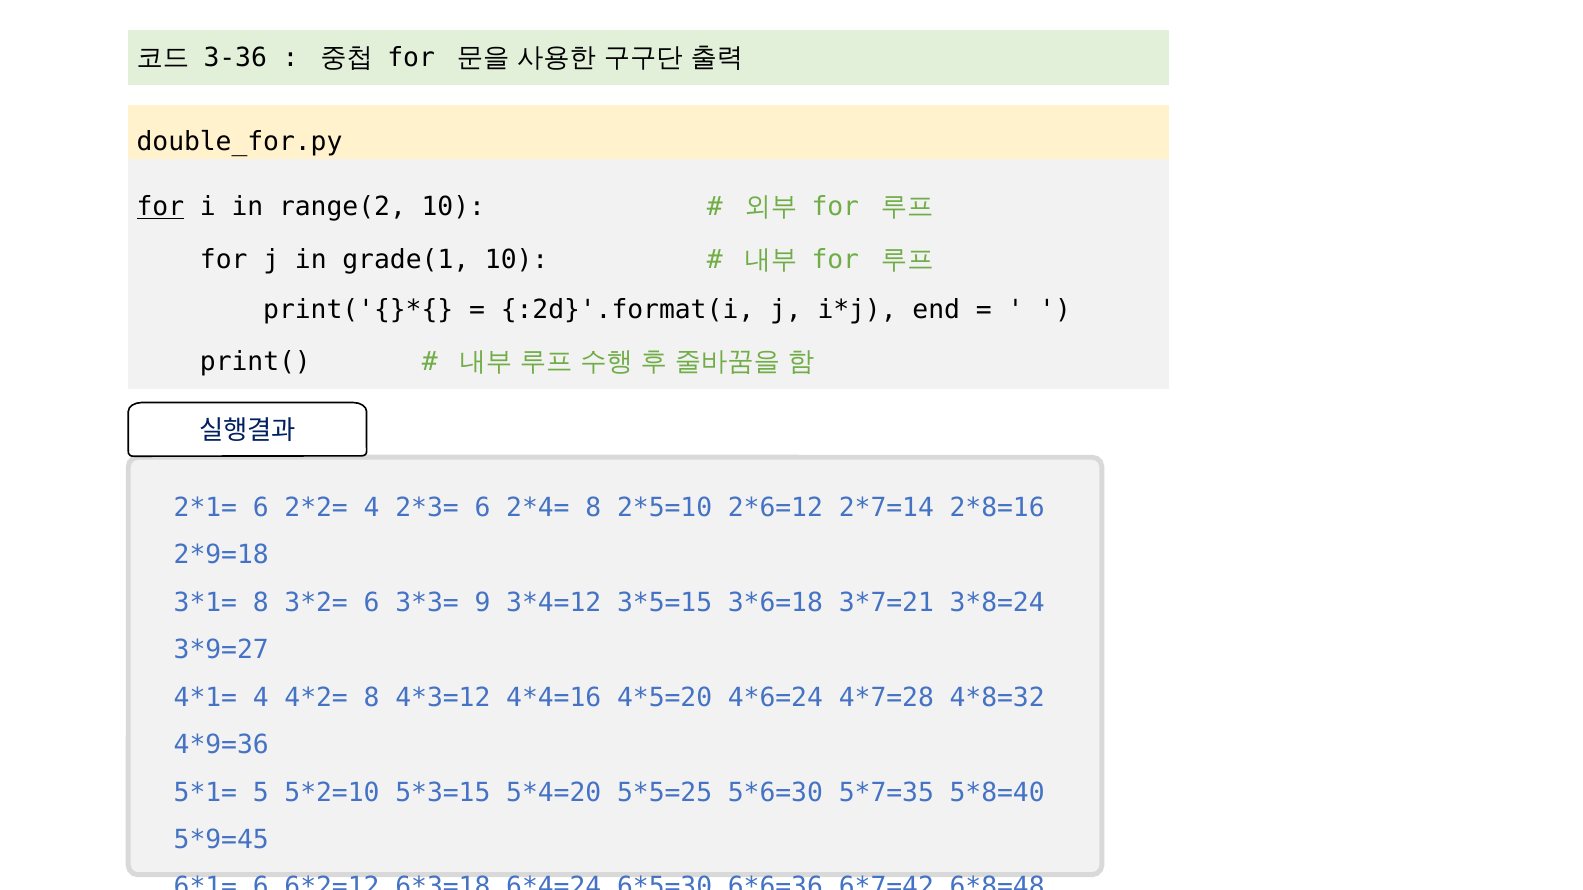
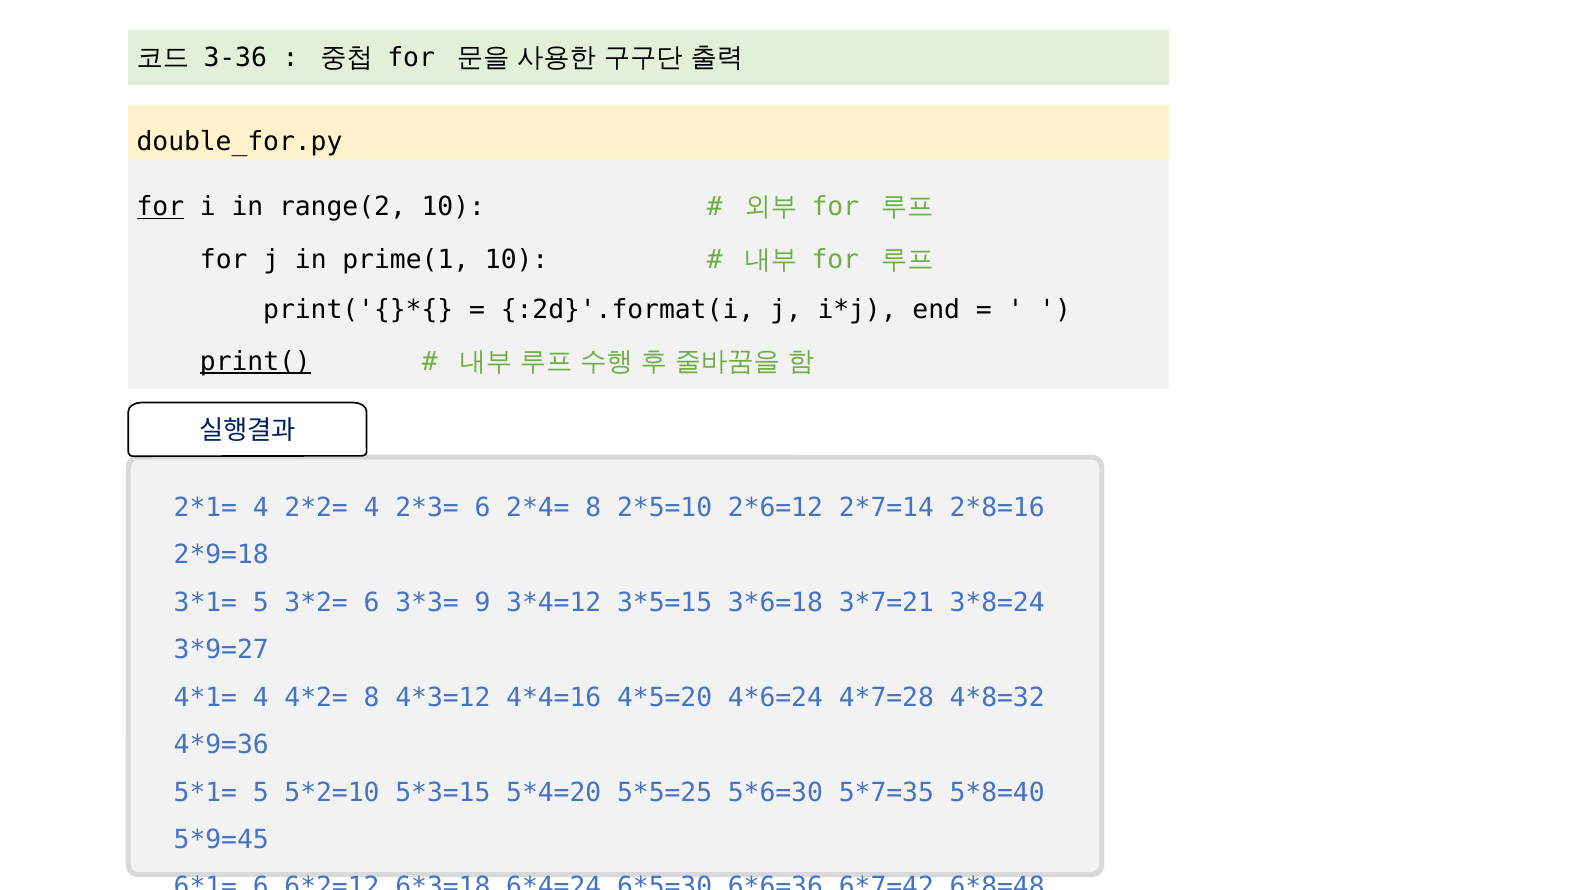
grade(1: grade(1 -> prime(1 (406, 260)
print( underline: none -> present (255, 362)
6: 6 -> 4 (261, 508)
8: 8 -> 5 (261, 603)
